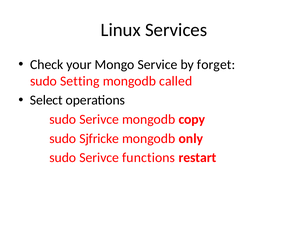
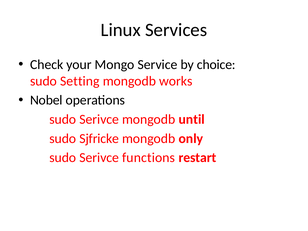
forget: forget -> choice (216, 65)
called: called -> works (176, 81)
Select: Select -> Nobel (46, 100)
copy: copy -> until (192, 119)
